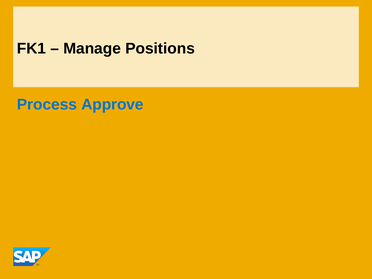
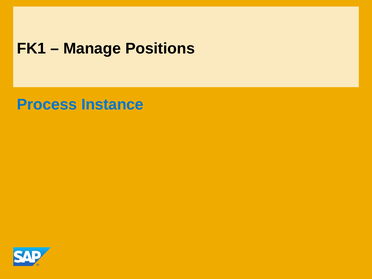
Approve: Approve -> Instance (112, 105)
